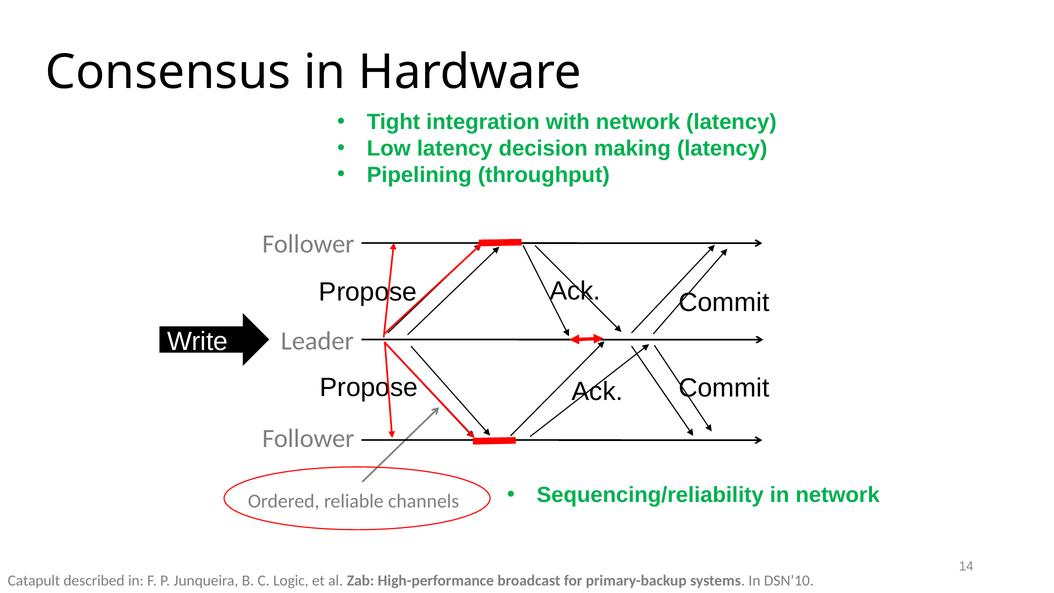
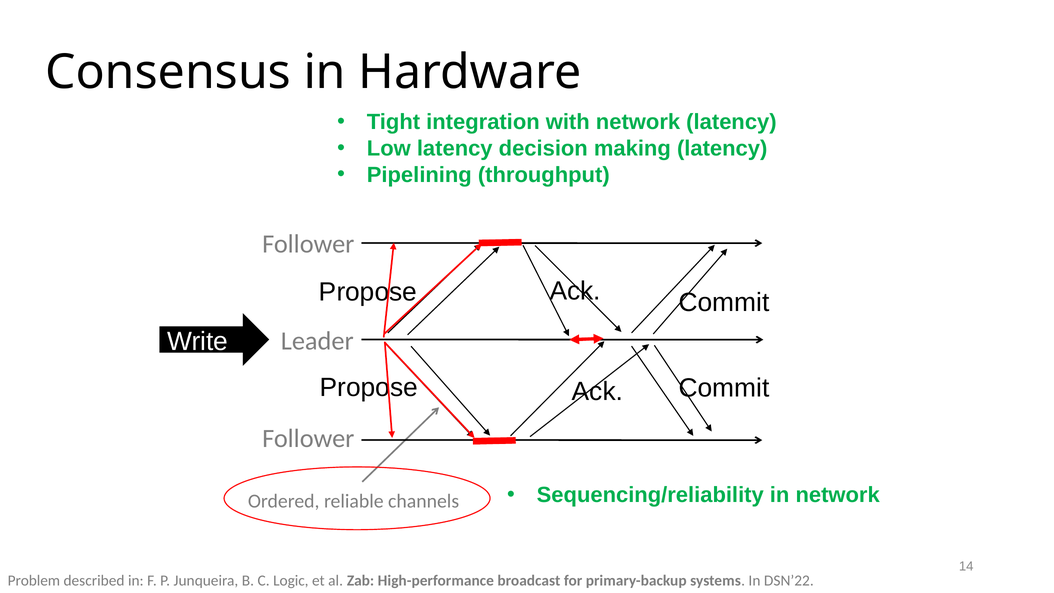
Catapult: Catapult -> Problem (34, 581)
DSN’10: DSN’10 -> DSN’22 (789, 581)
